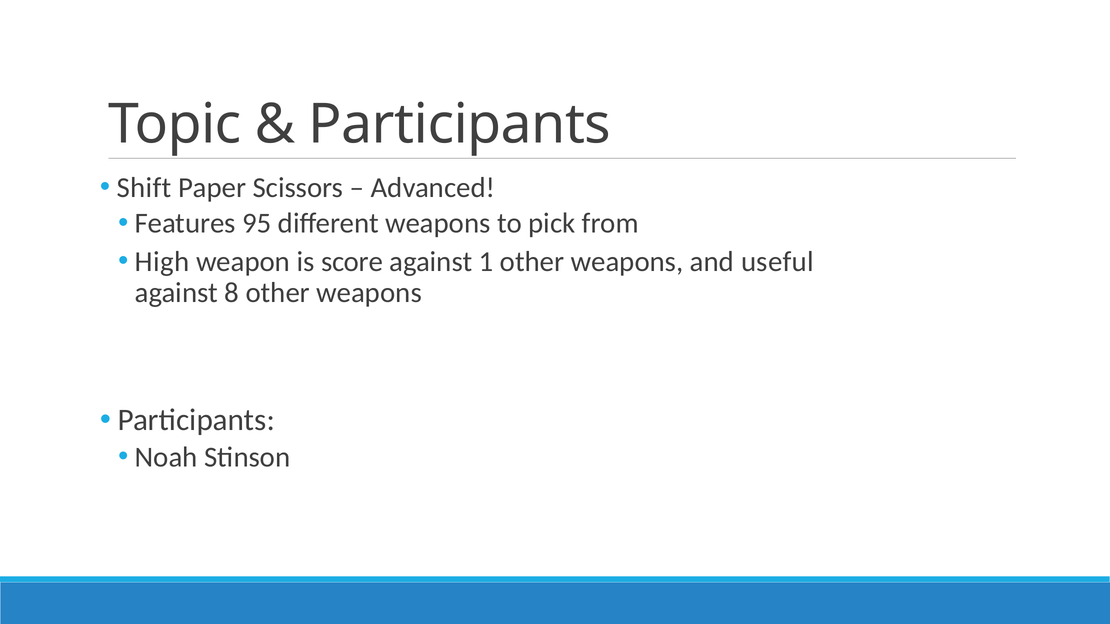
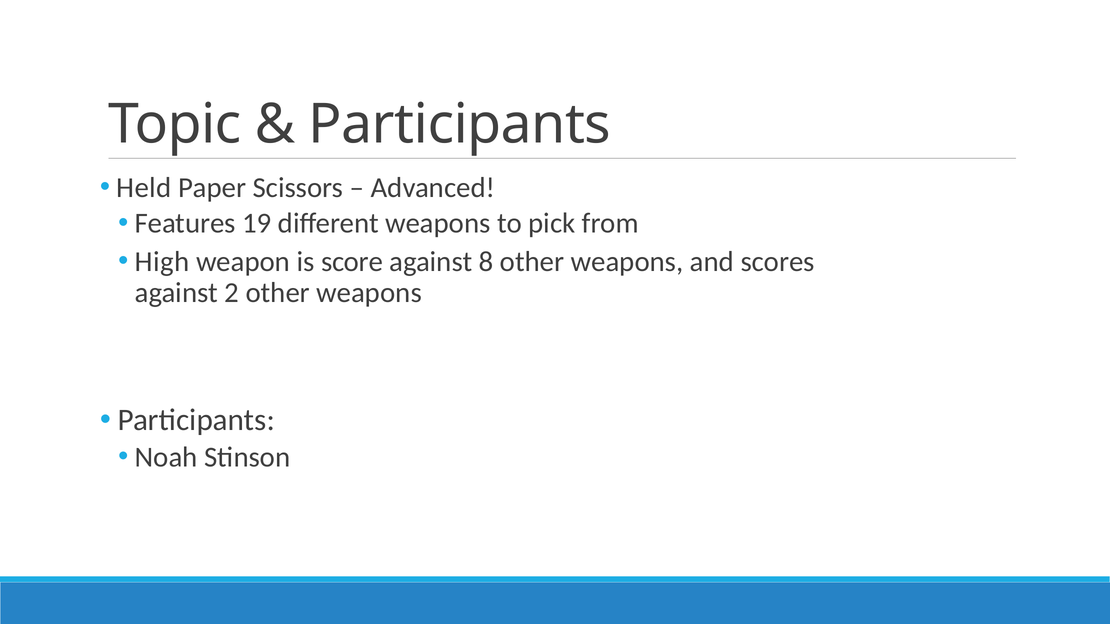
Shift: Shift -> Held (144, 188)
95: 95 -> 19 (257, 223)
1: 1 -> 8 (486, 262)
useful: useful -> scores (778, 262)
8: 8 -> 2 (232, 293)
